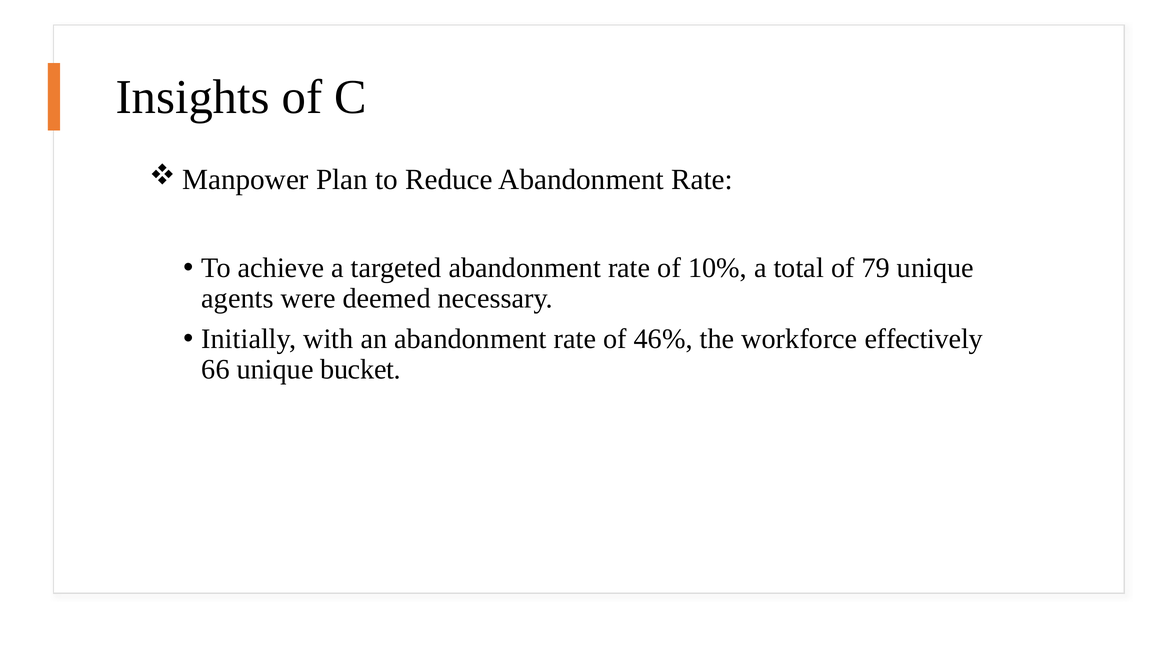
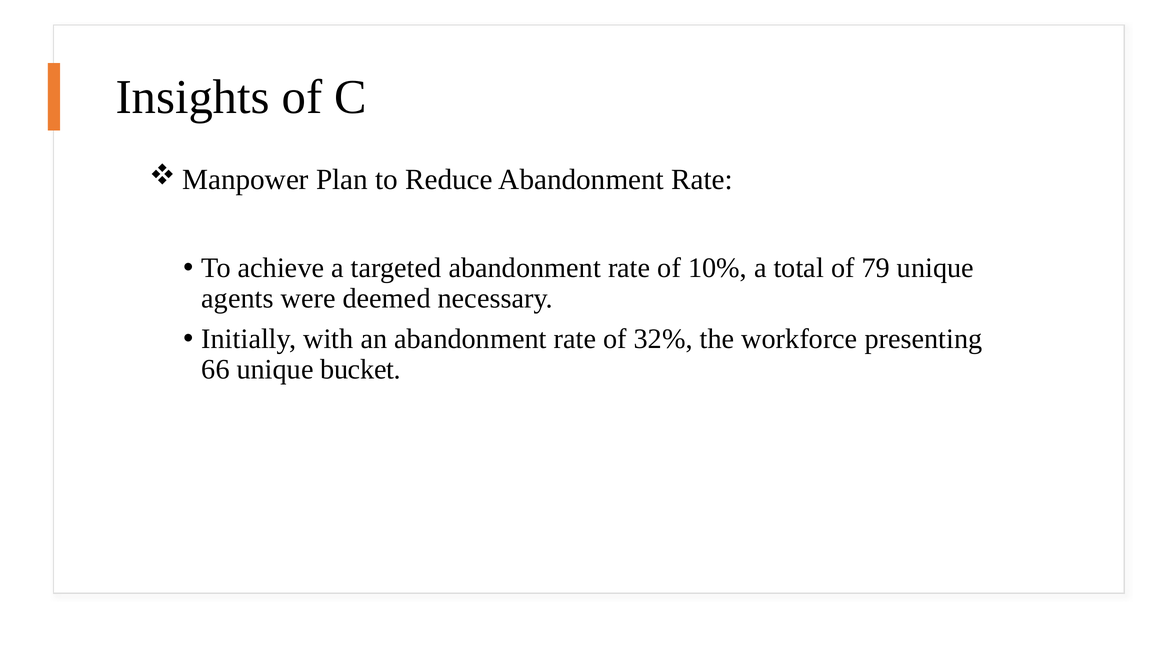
46%: 46% -> 32% (663, 339)
effectively: effectively -> presenting (924, 339)
